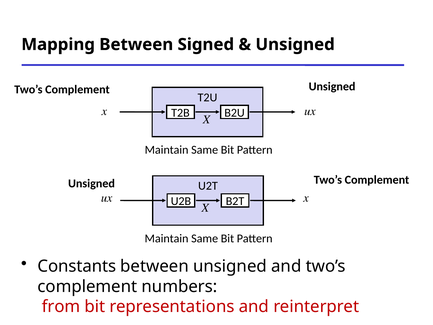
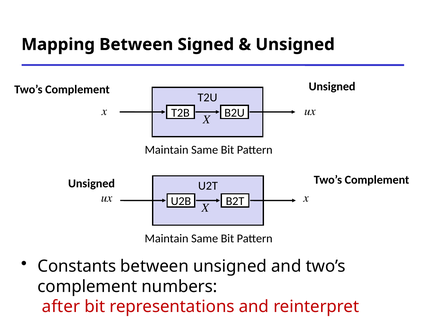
from: from -> after (61, 307)
